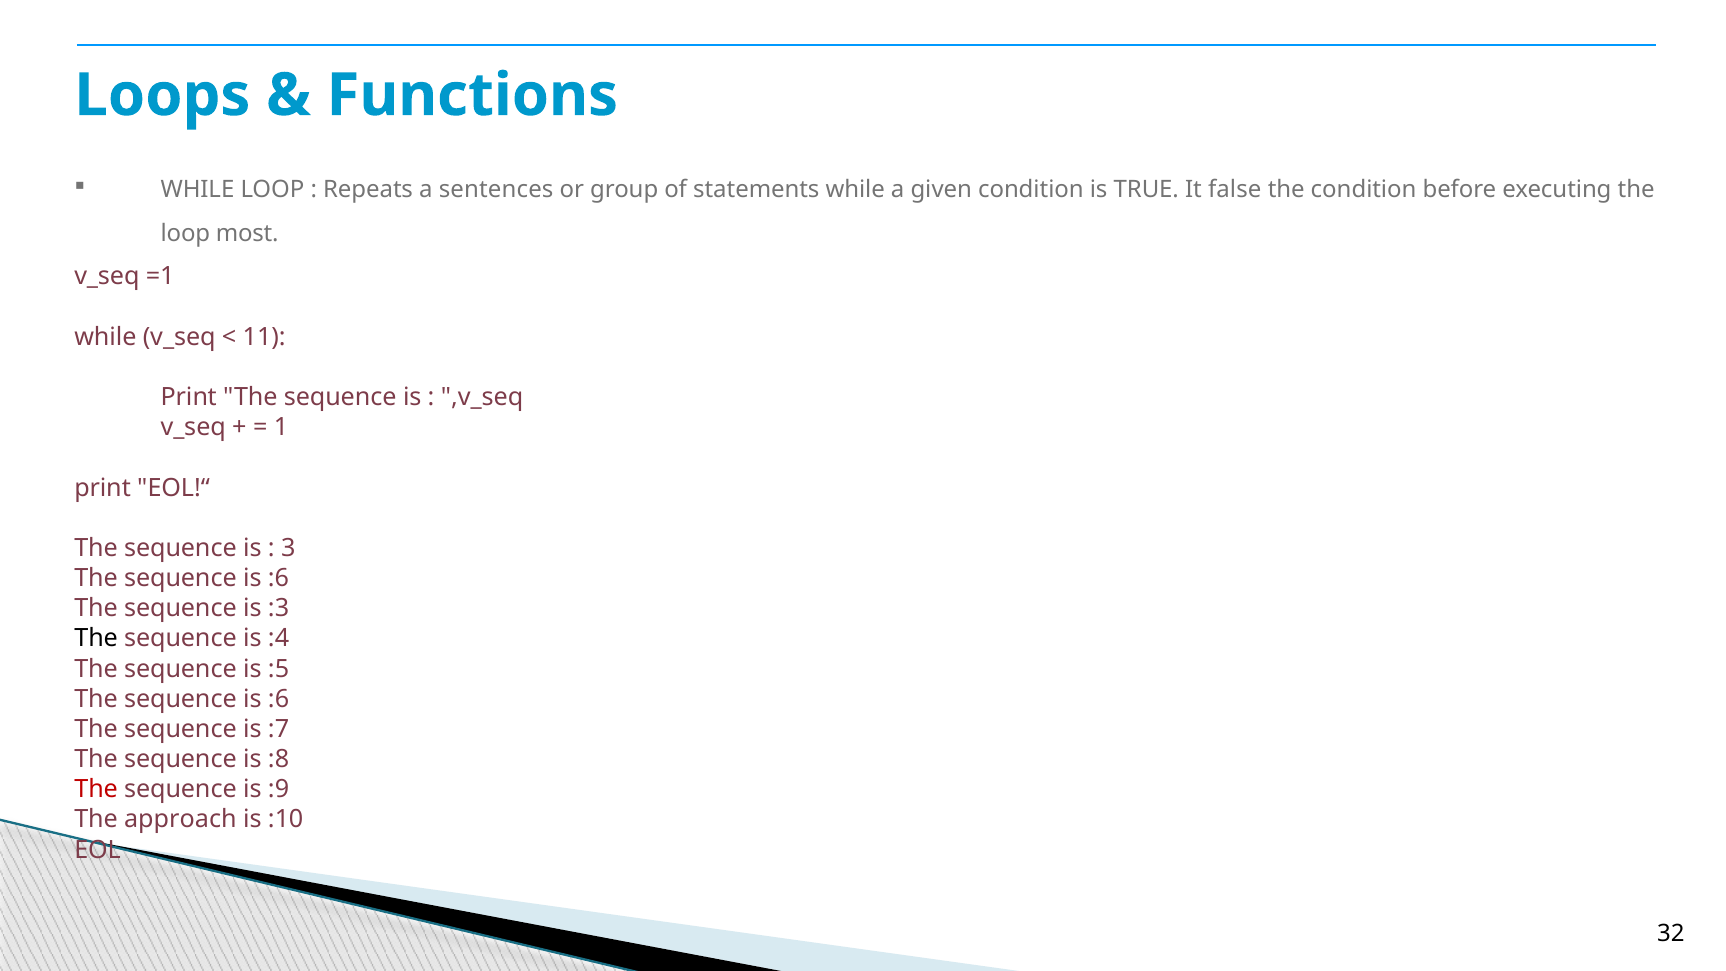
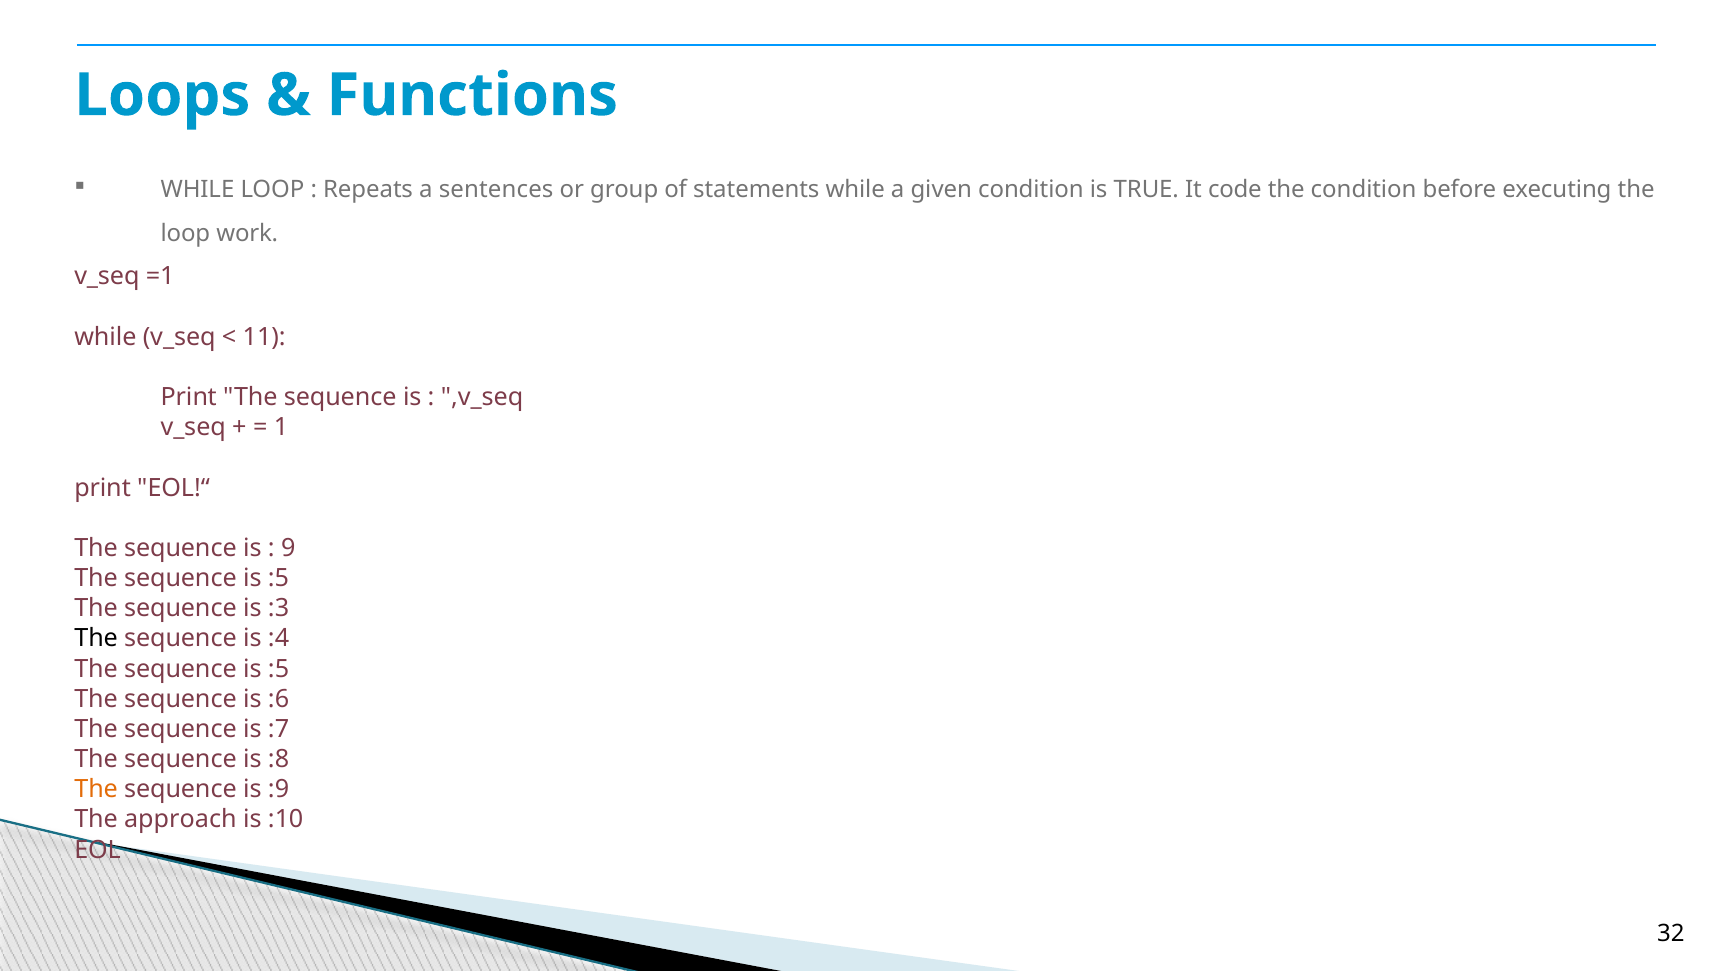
false: false -> code (1235, 190)
most: most -> work (247, 233)
3: 3 -> 9 (288, 548)
:6: :6 -> :5 (279, 578)
The colour: red -> orange (96, 789)
